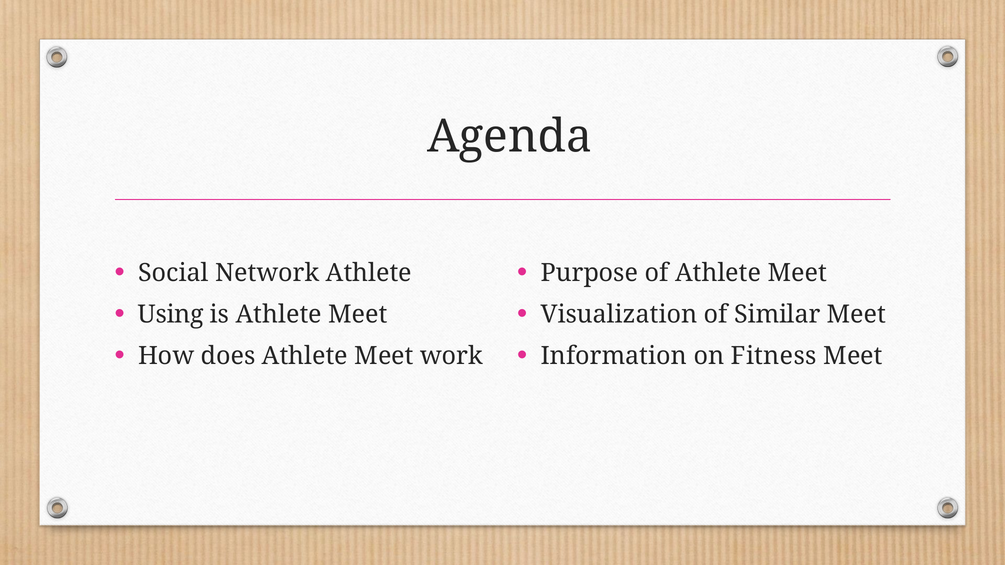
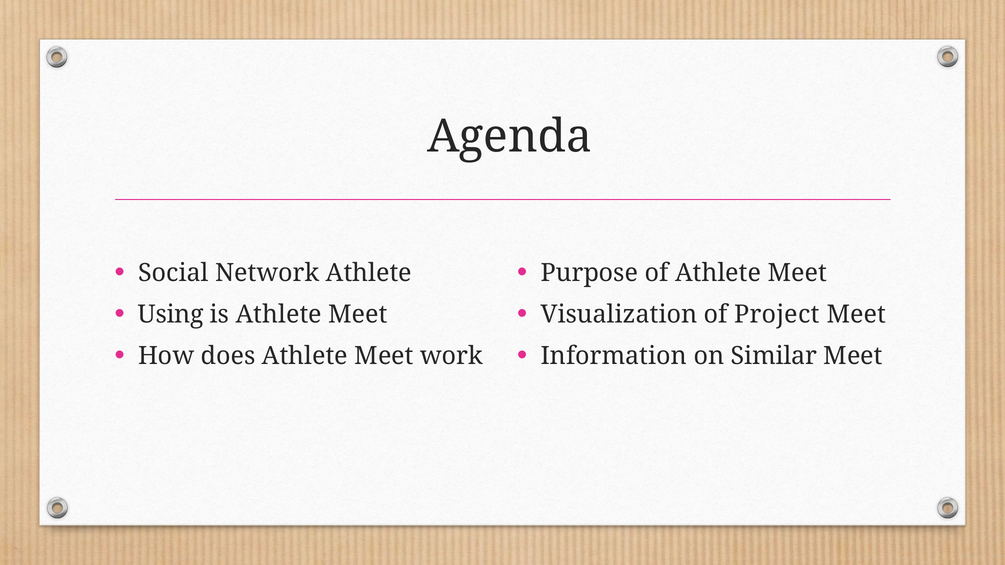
Similar: Similar -> Project (777, 315)
Fitness: Fitness -> Similar (774, 356)
